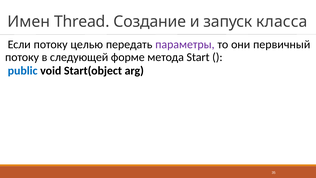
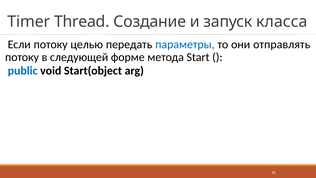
Имен: Имен -> Timer (29, 22)
параметры colour: purple -> blue (185, 44)
первичный: первичный -> отправлять (282, 44)
